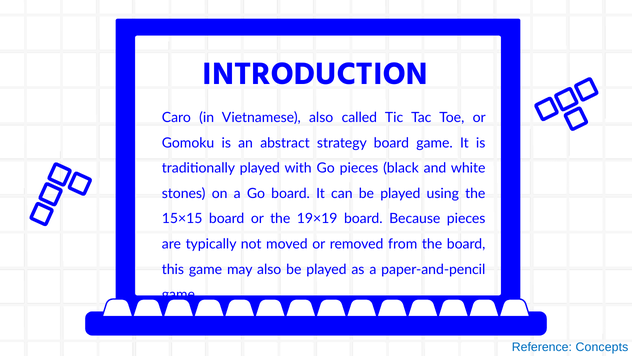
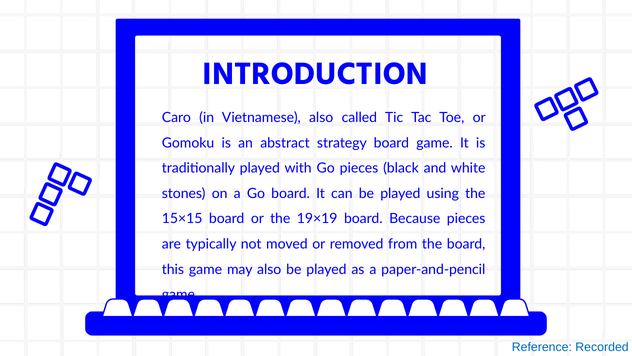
Concepts: Concepts -> Recorded (602, 347)
